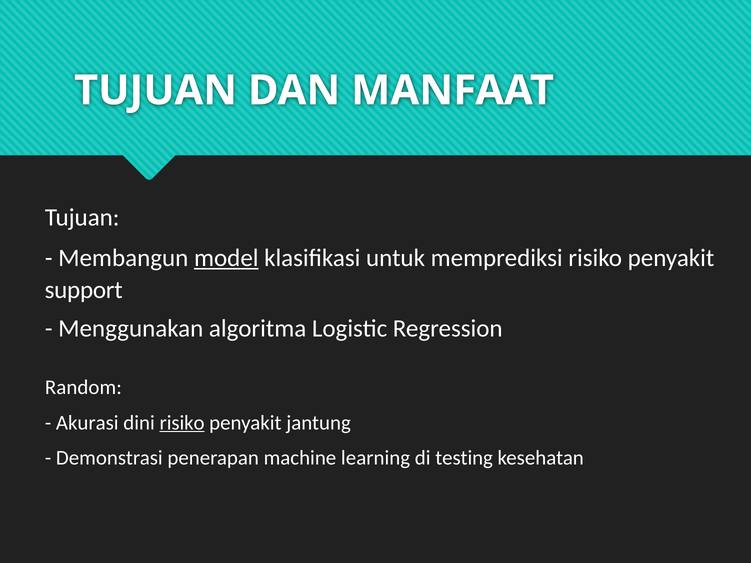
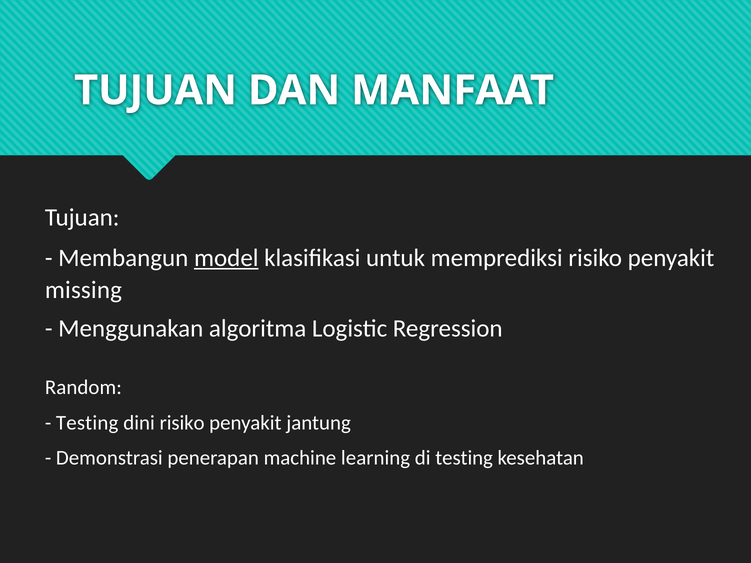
support: support -> missing (83, 290)
Akurasi: Akurasi -> Testing (87, 423)
risiko underline: present -> none (182, 423)
